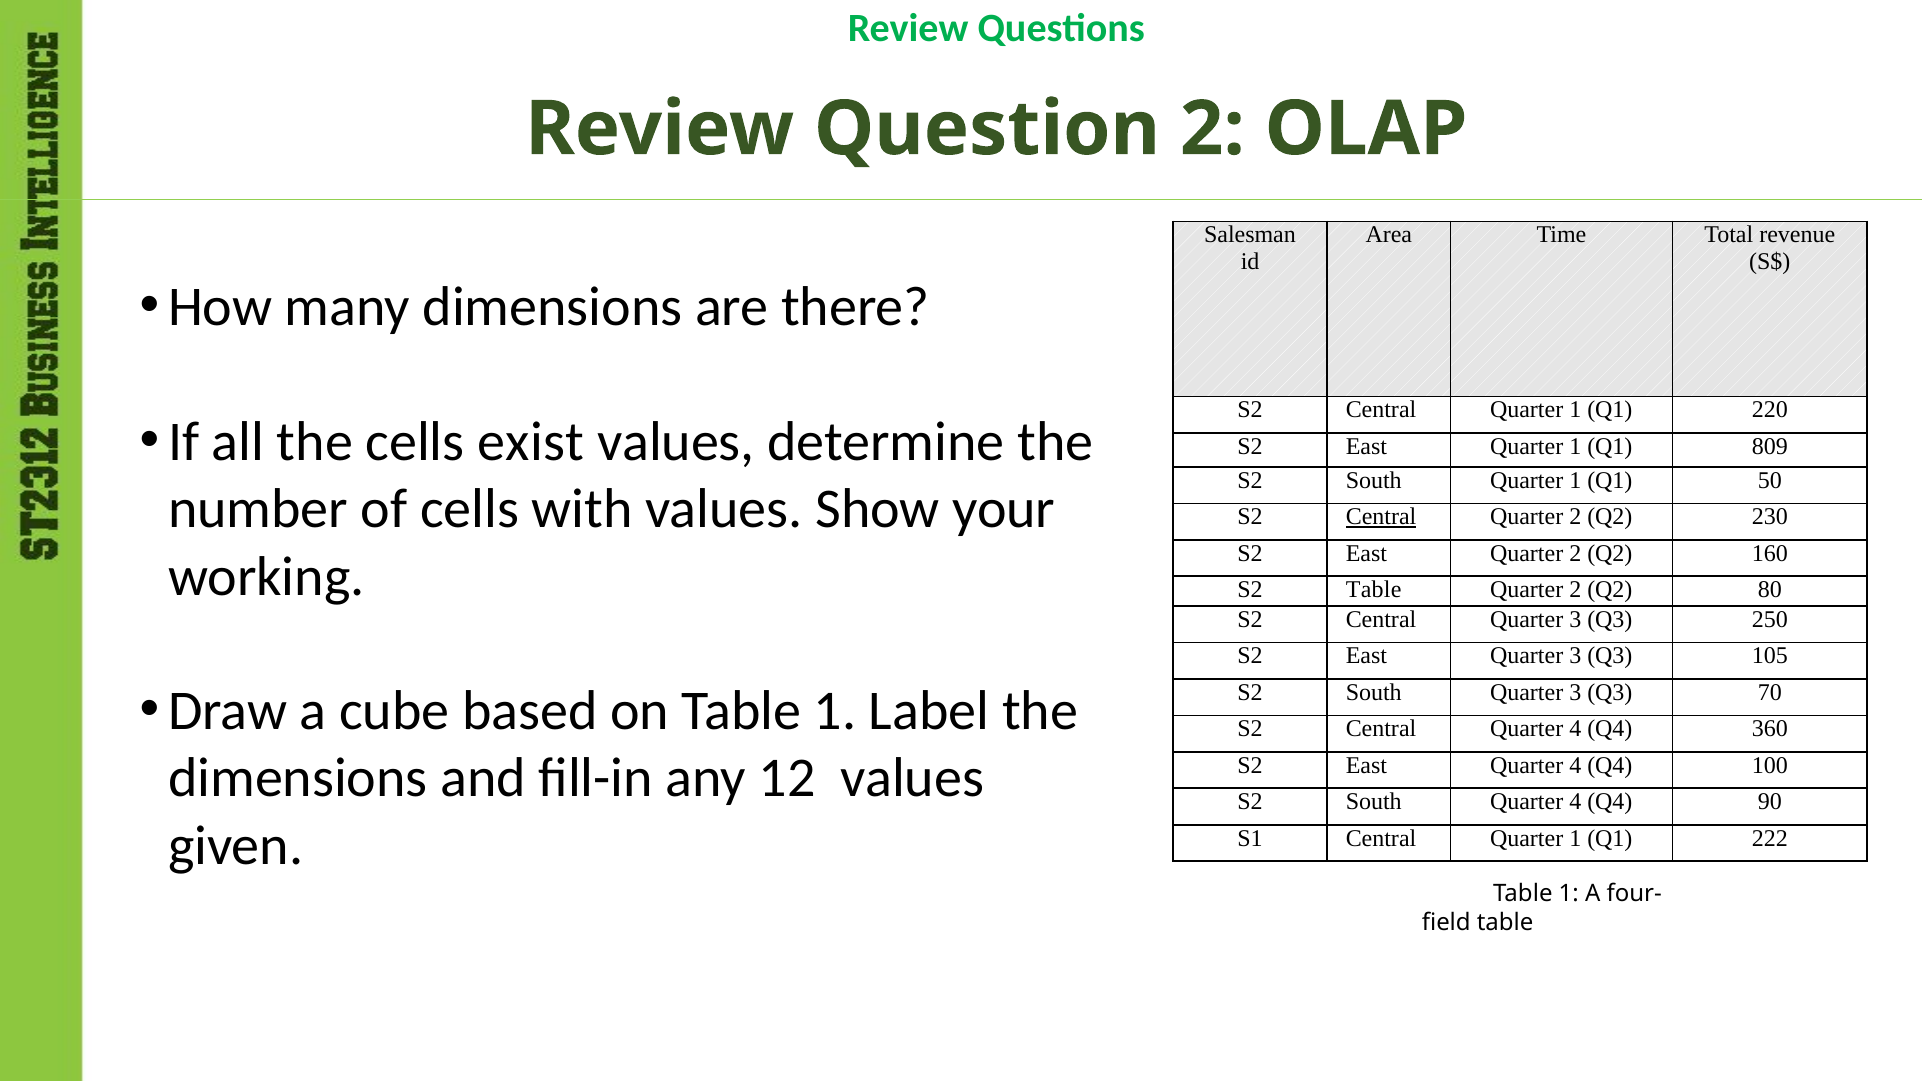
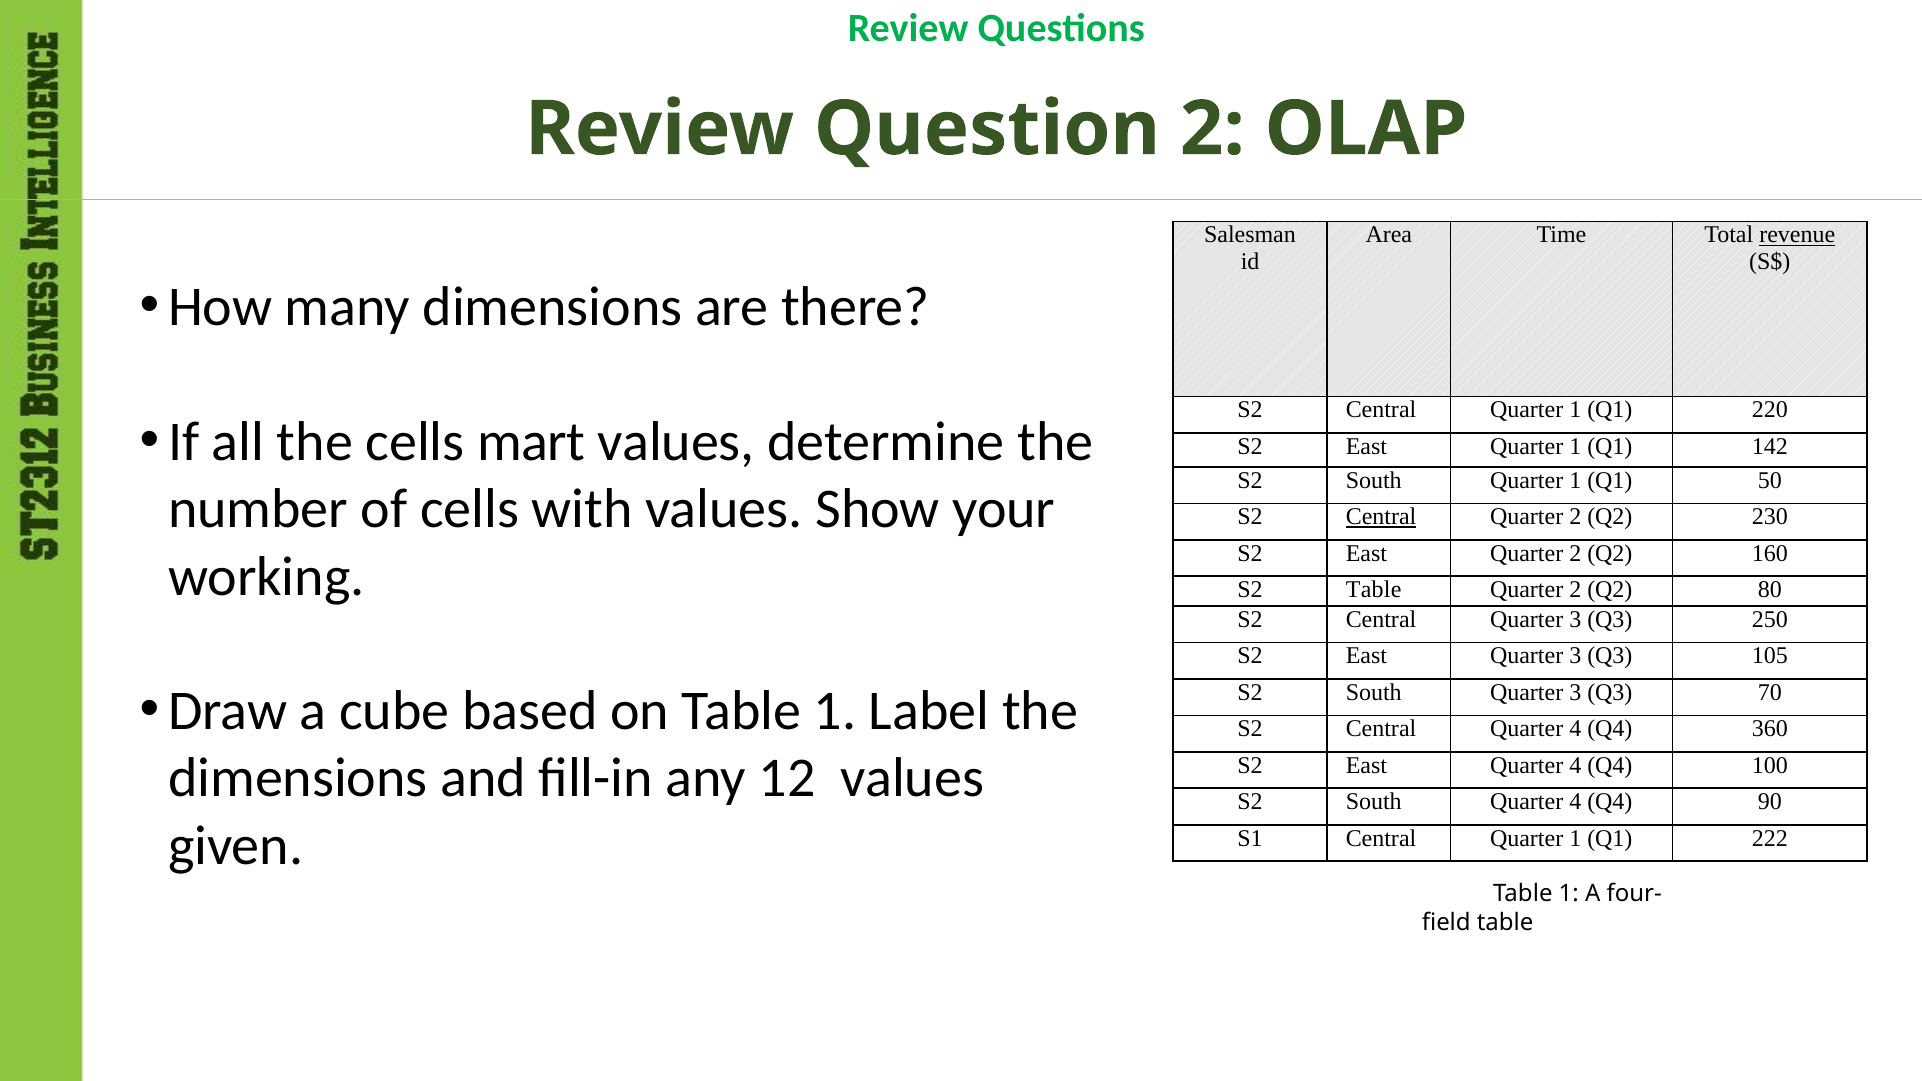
revenue underline: none -> present (1797, 235)
exist: exist -> mart (531, 442)
809: 809 -> 142 (1770, 446)
